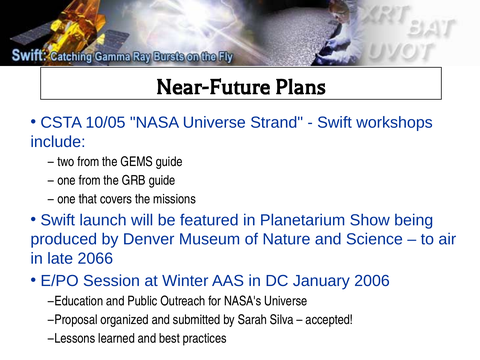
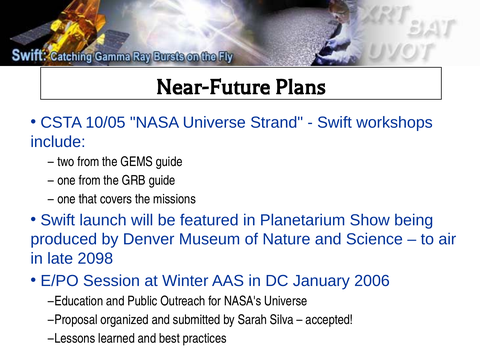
2066: 2066 -> 2098 (95, 259)
